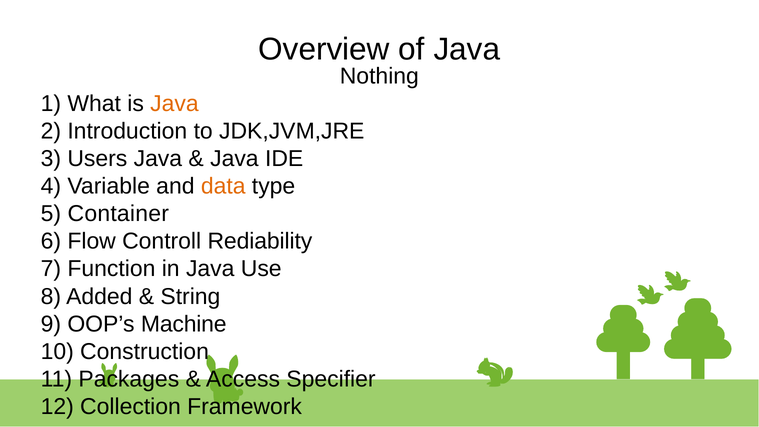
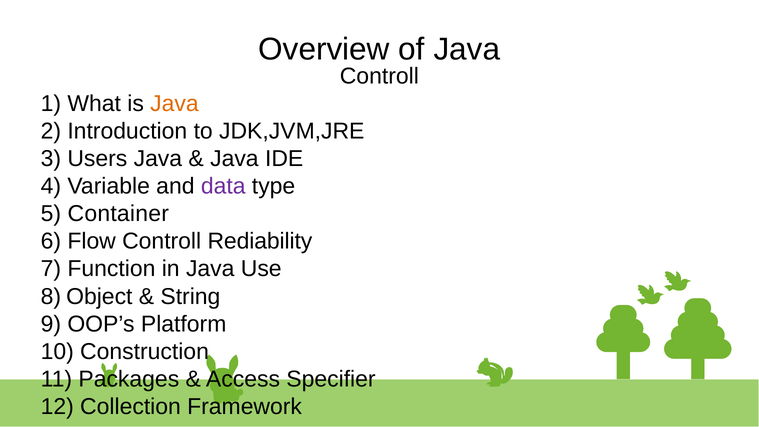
Nothing: Nothing -> Controll (379, 76)
data colour: orange -> purple (223, 186)
Added: Added -> Object (99, 296)
Machine: Machine -> Platform (184, 324)
